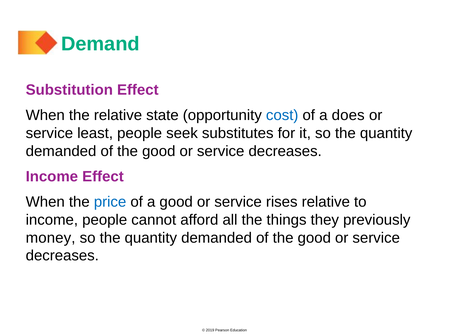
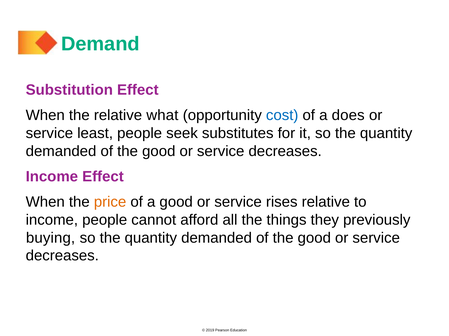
state: state -> what (162, 116)
price colour: blue -> orange (110, 202)
money: money -> buying (51, 238)
